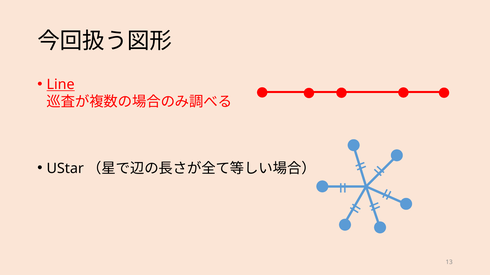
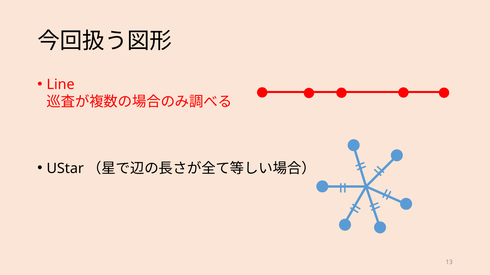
Line underline: present -> none (61, 85)
